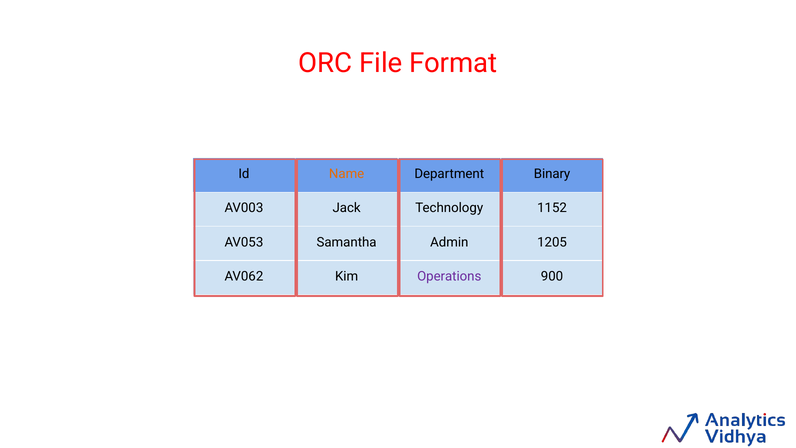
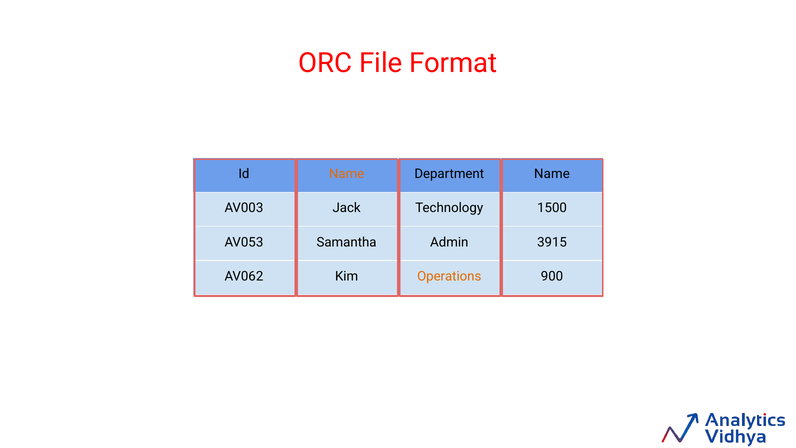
Department Binary: Binary -> Name (552, 174)
1152: 1152 -> 1500 (552, 208)
1205: 1205 -> 3915 (552, 242)
Operations colour: purple -> orange (449, 276)
